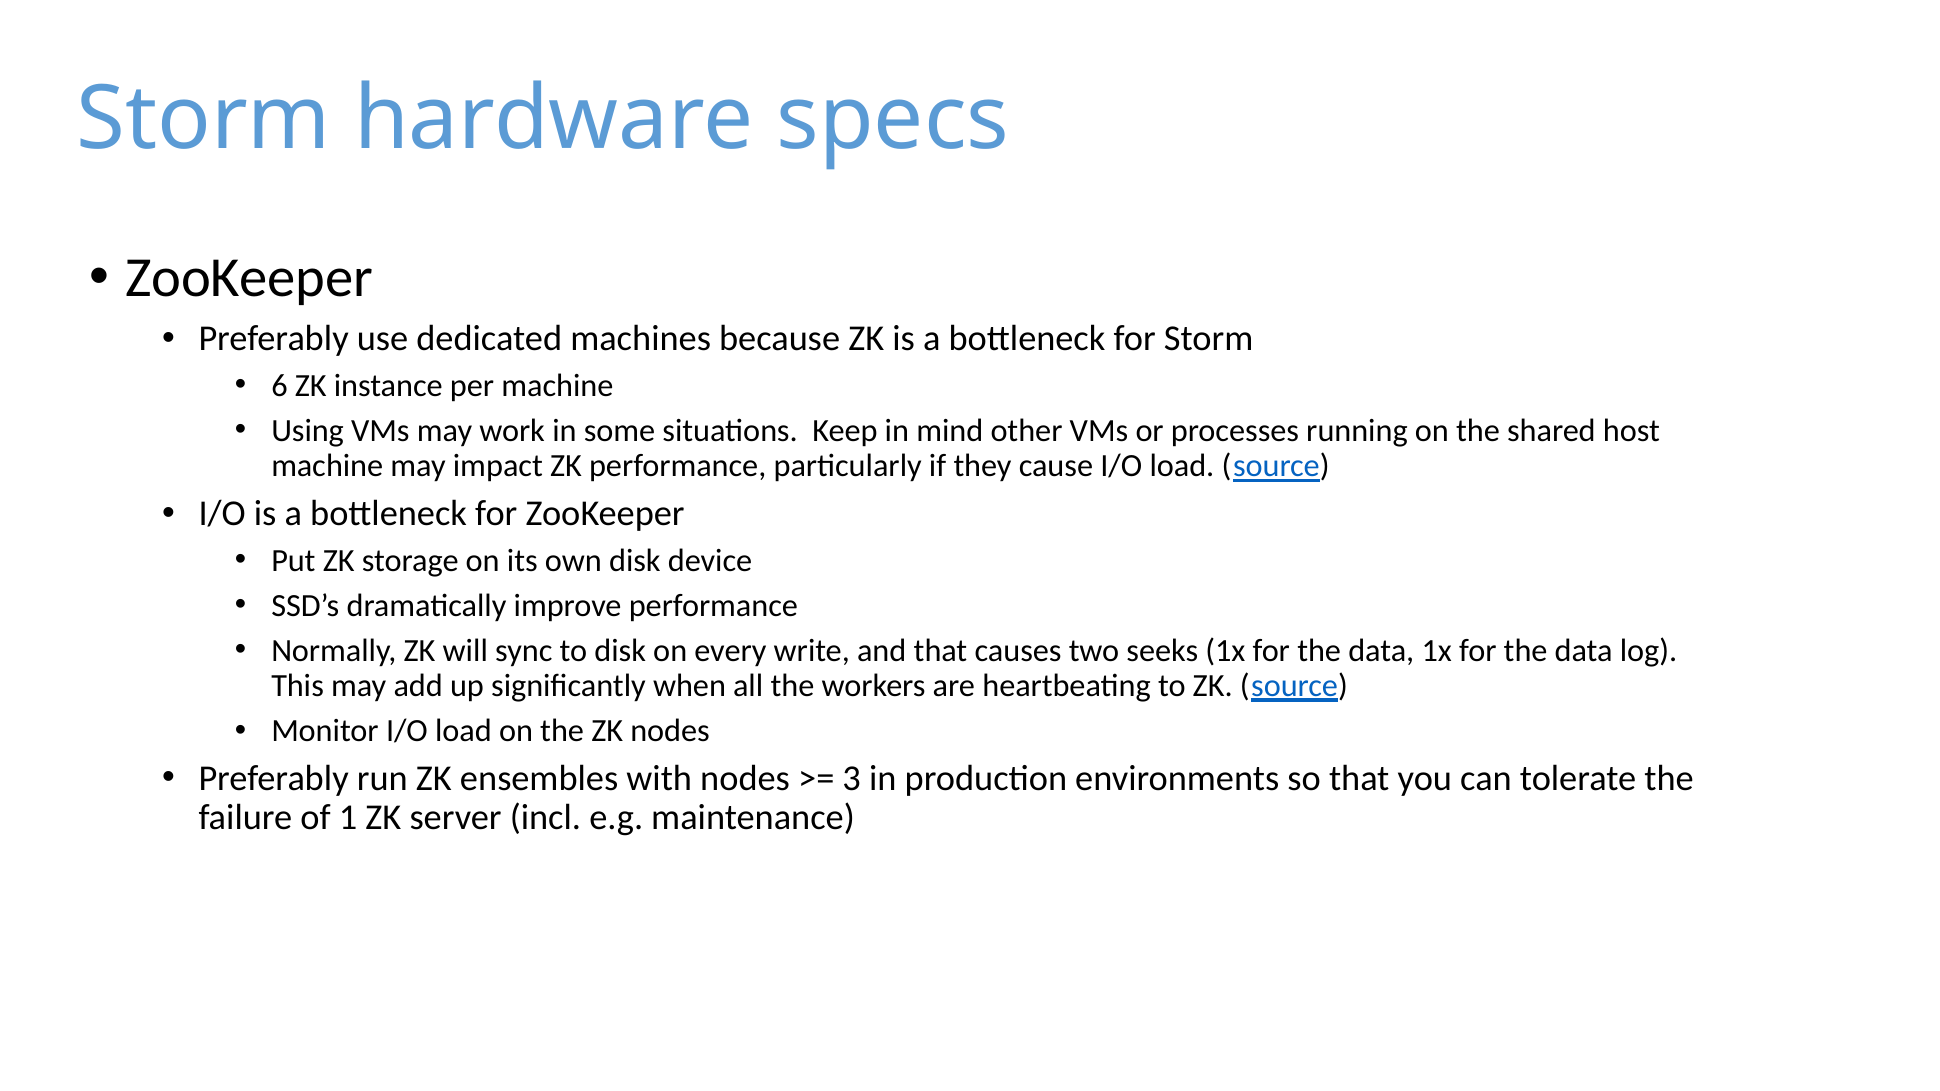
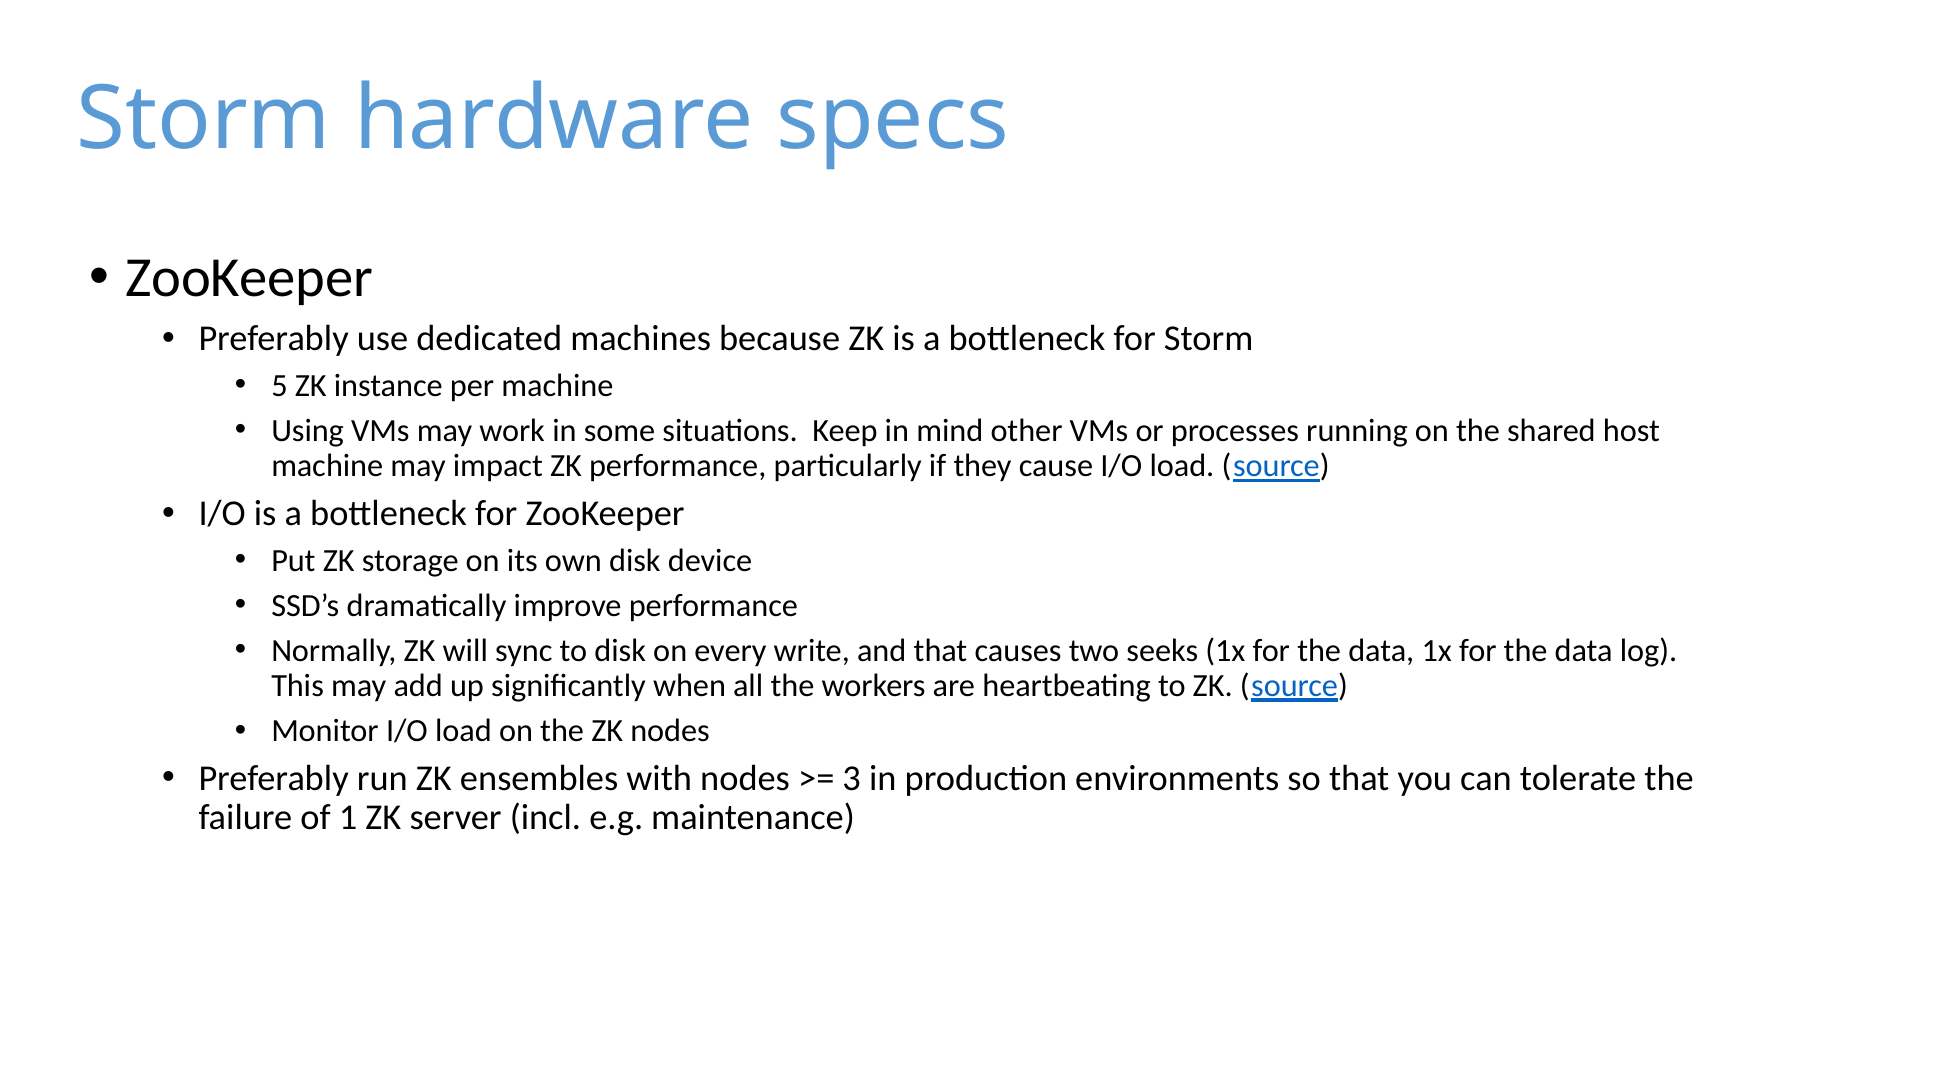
6: 6 -> 5 (279, 386)
